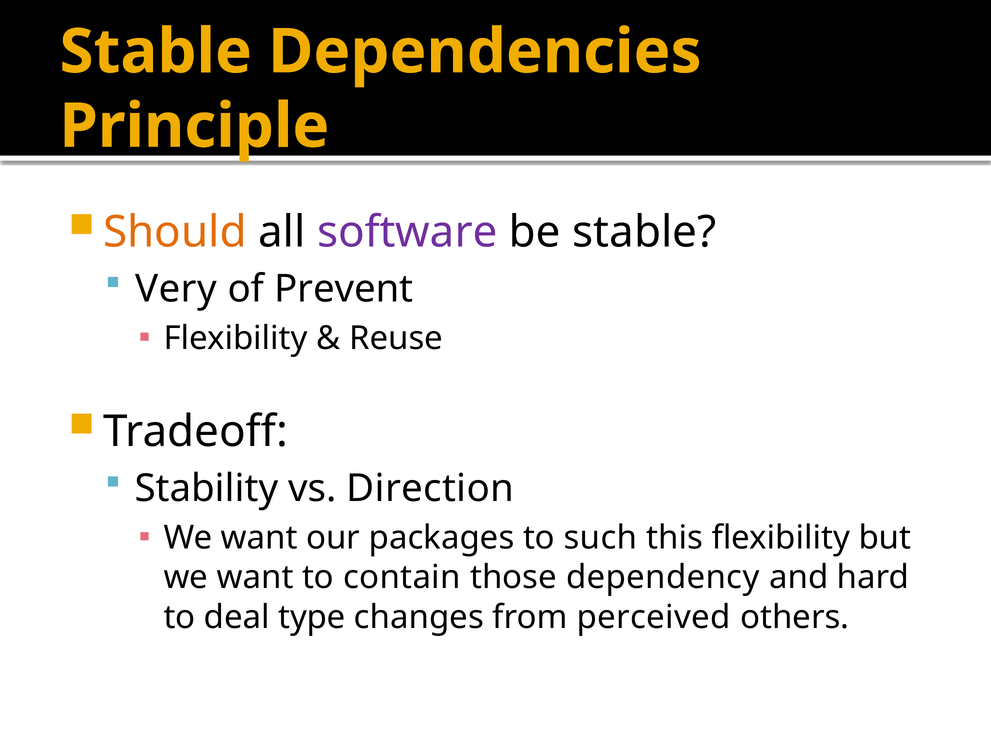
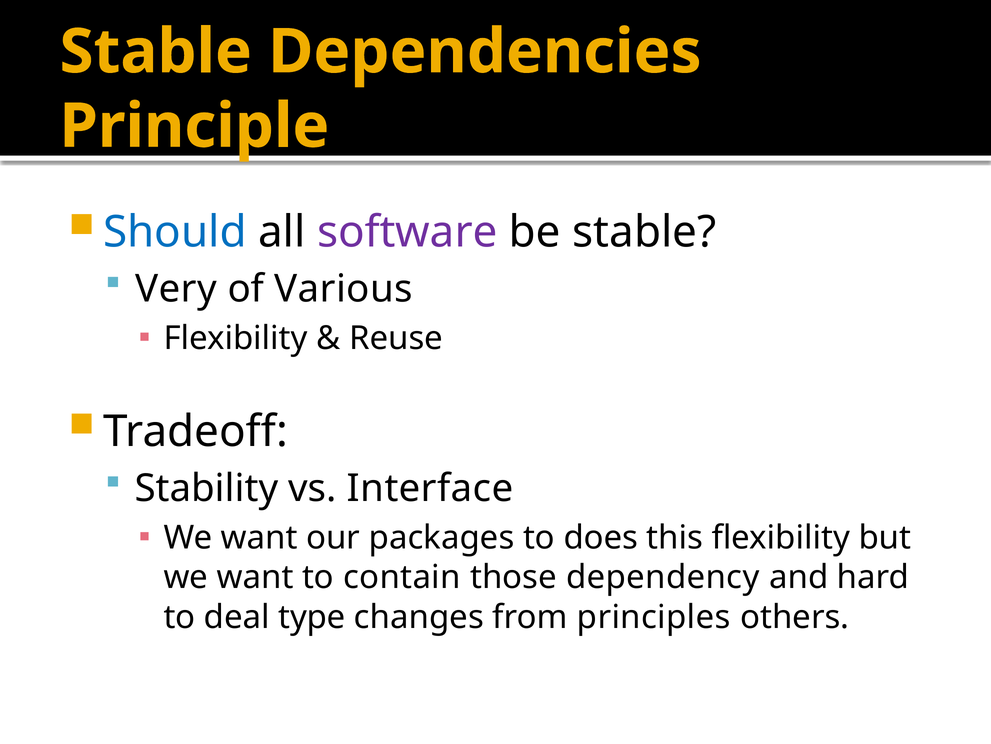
Should colour: orange -> blue (175, 232)
Prevent: Prevent -> Various (343, 289)
Direction: Direction -> Interface (430, 488)
such: such -> does (601, 537)
perceived: perceived -> principles (654, 617)
